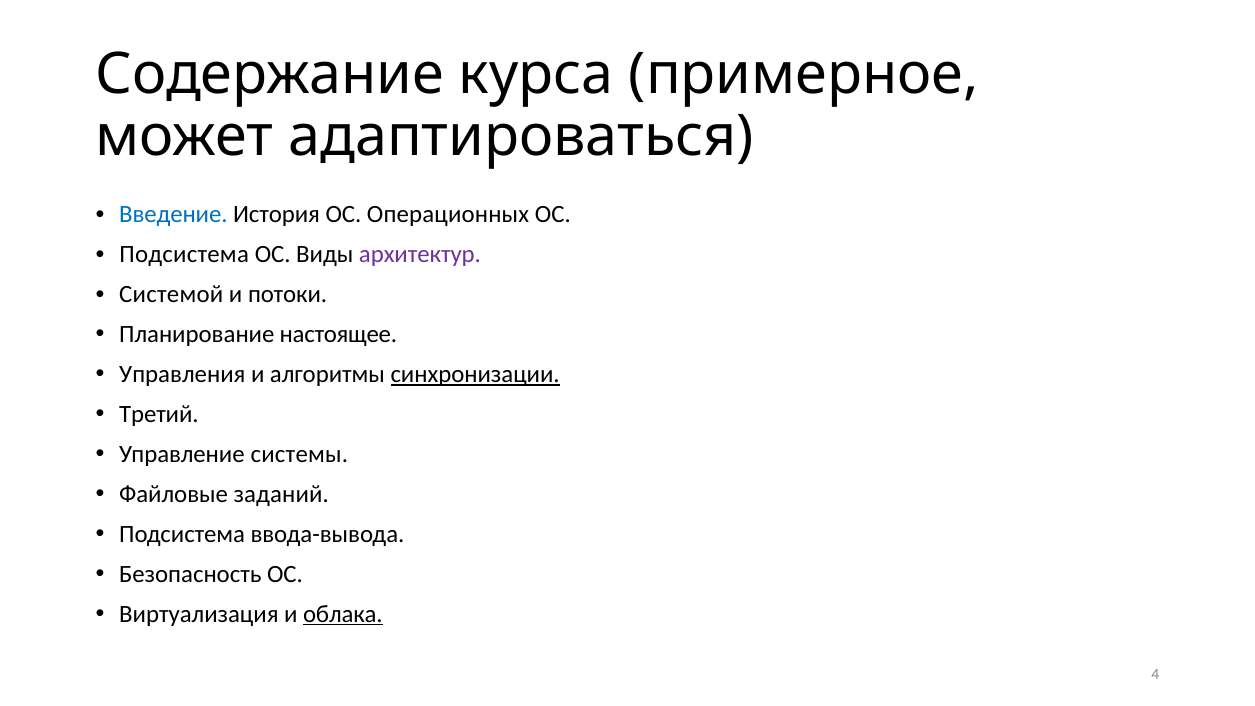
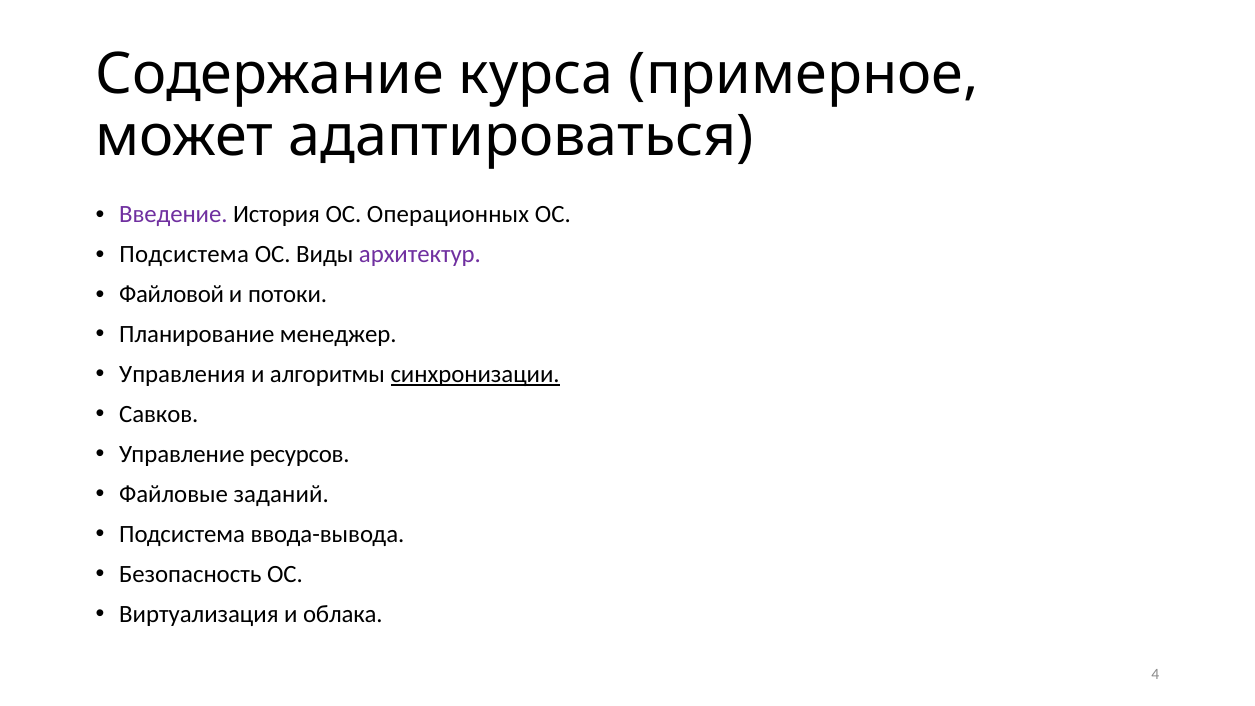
Введение colour: blue -> purple (173, 215)
Системой: Системой -> Файловой (171, 295)
настоящее: настоящее -> менеджер (338, 335)
Третий: Третий -> Савков (159, 414)
системы: системы -> ресурсов (300, 454)
облака underline: present -> none (343, 614)
